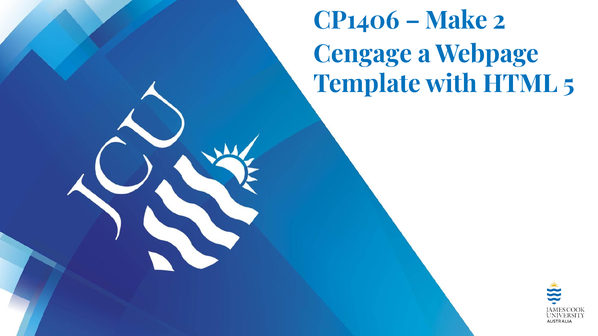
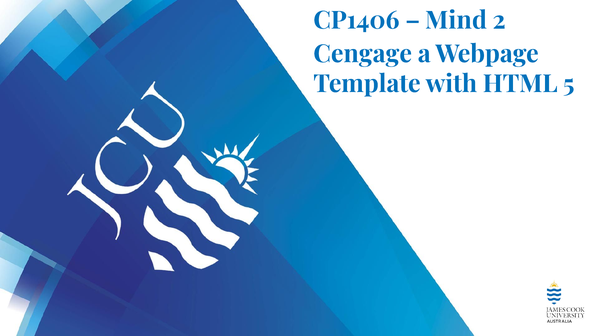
Make: Make -> Mind (456, 20)
